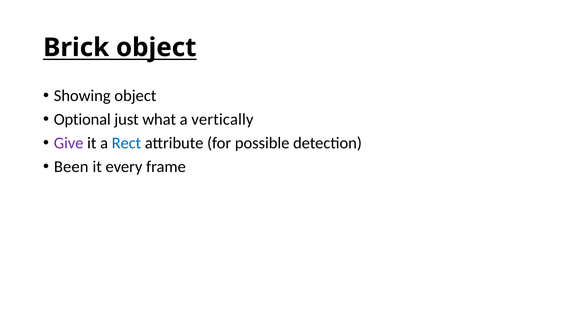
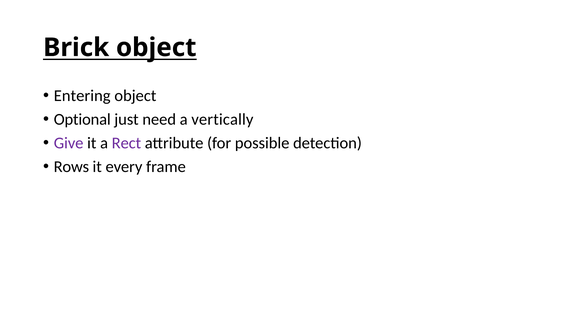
Showing: Showing -> Entering (82, 96)
what: what -> need (159, 119)
Rect colour: blue -> purple (126, 143)
Been: Been -> Rows (71, 167)
